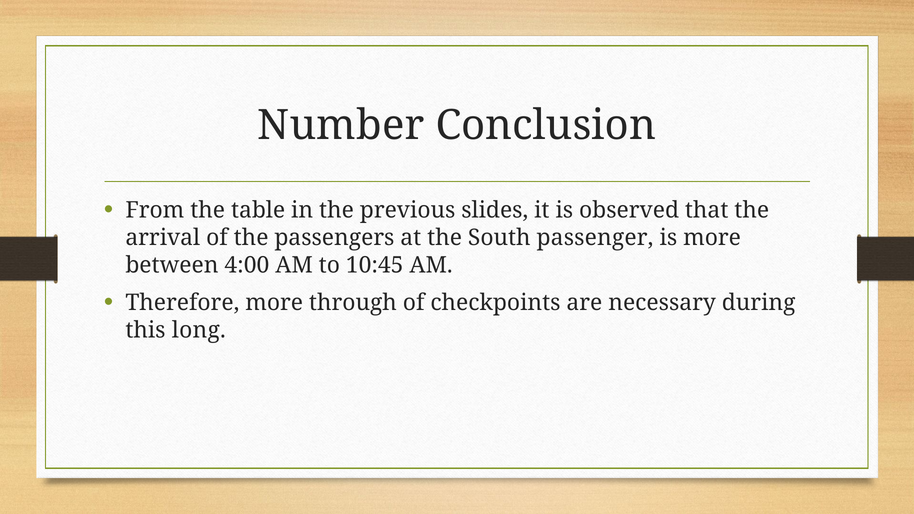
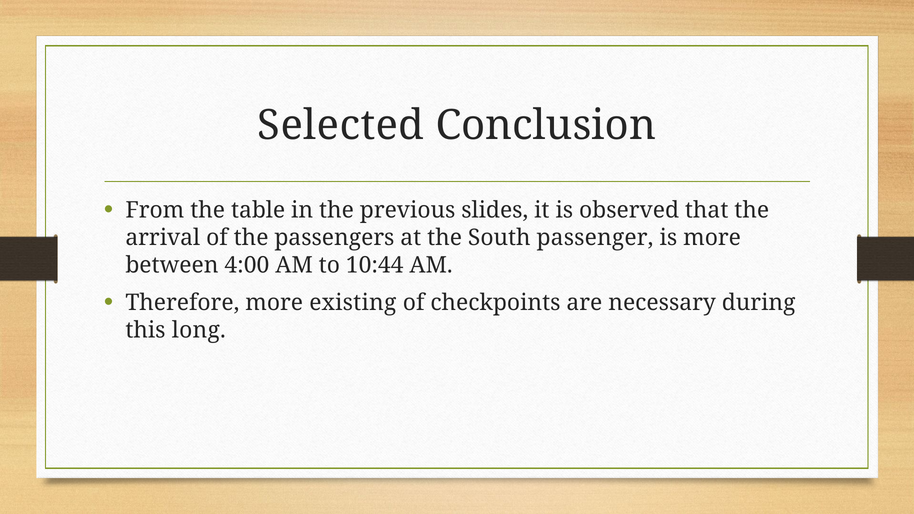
Number: Number -> Selected (341, 125)
10:45: 10:45 -> 10:44 (375, 265)
through: through -> existing (353, 303)
